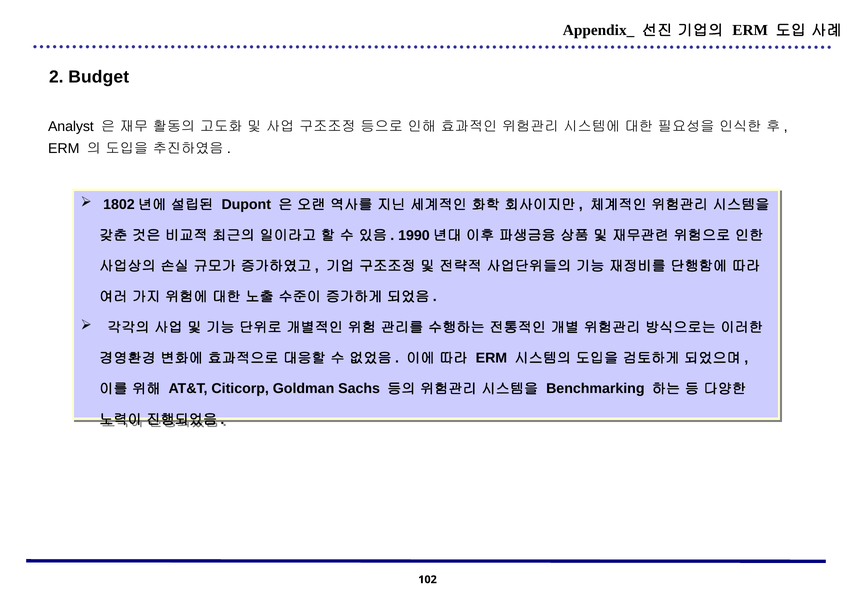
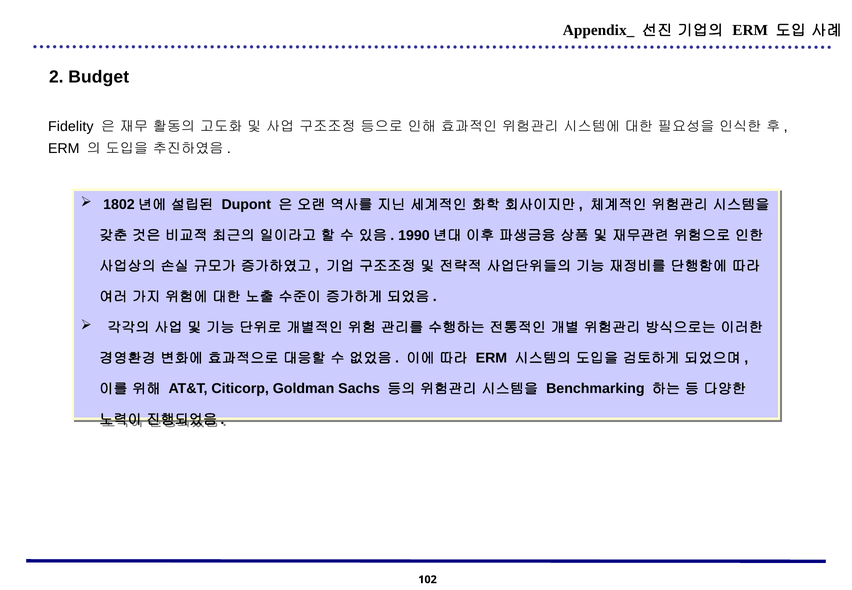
Analyst: Analyst -> Fidelity (71, 126)
